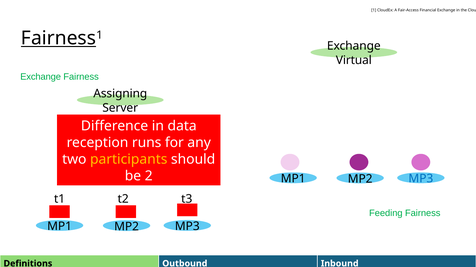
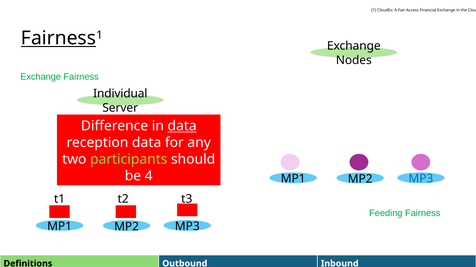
Virtual: Virtual -> Nodes (354, 60)
Assigning: Assigning -> Individual (120, 94)
data underline: none -> present (182, 126)
reception runs: runs -> data (147, 143)
participants colour: yellow -> light green (129, 160)
2: 2 -> 4 (149, 176)
